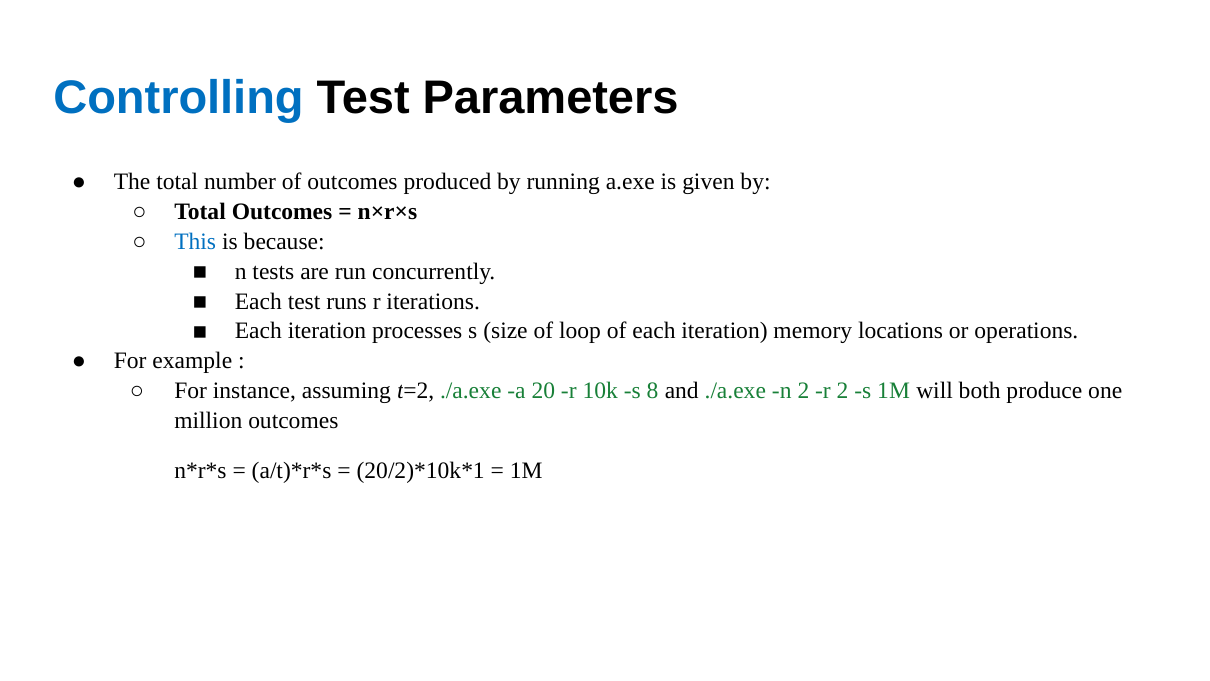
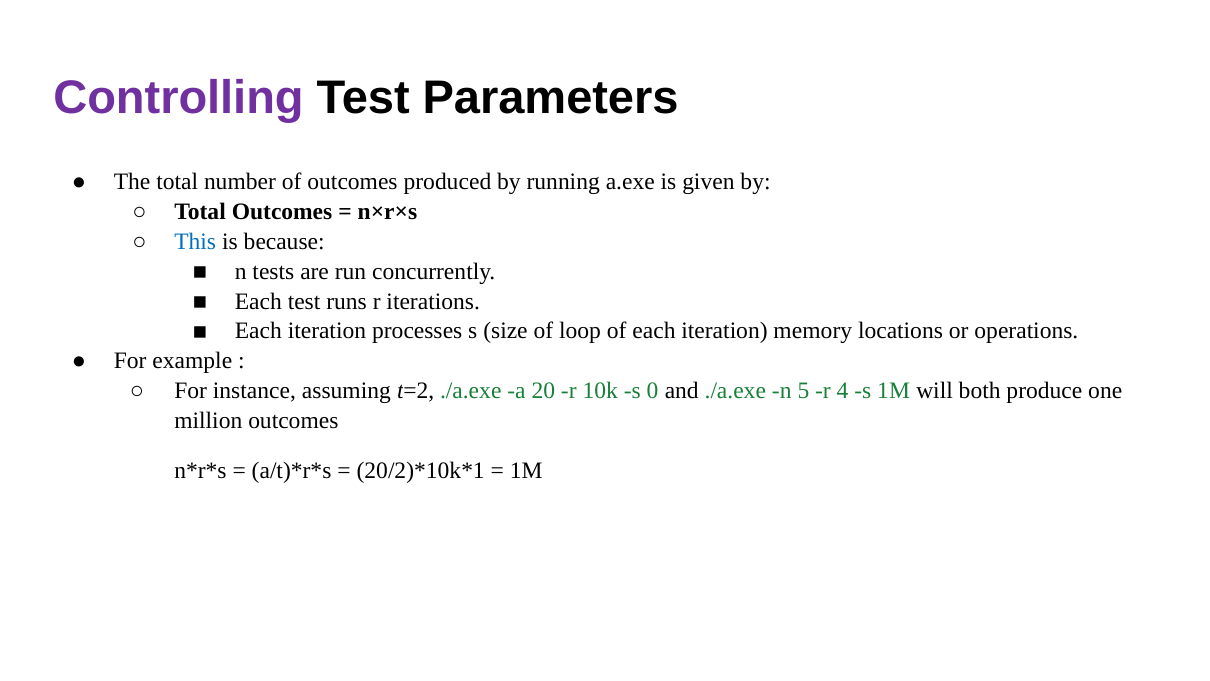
Controlling colour: blue -> purple (178, 98)
8: 8 -> 0 (653, 391)
n 2: 2 -> 5 (803, 391)
r 2: 2 -> 4 (843, 391)
